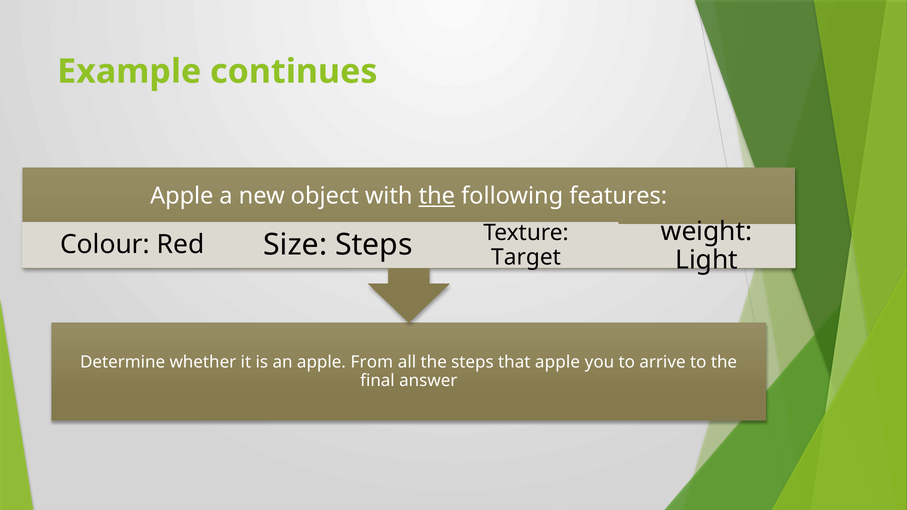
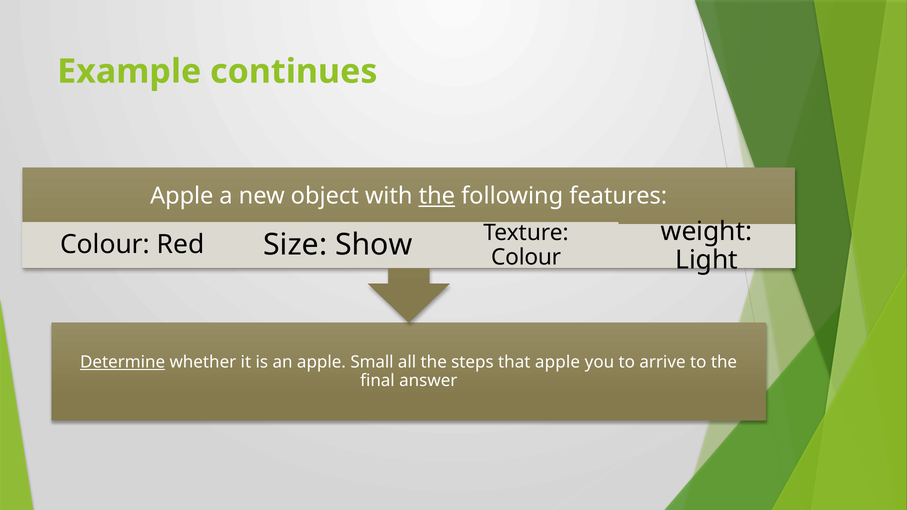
Size Steps: Steps -> Show (374, 245)
Target: Target -> Colour (526, 257)
Determine underline: none -> present (123, 362)
From: From -> Small (372, 362)
